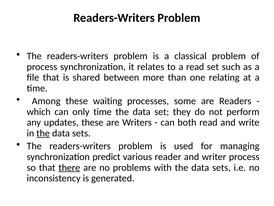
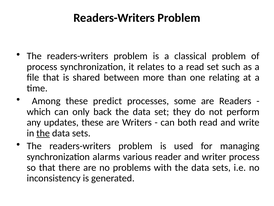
waiting: waiting -> predict (107, 101)
only time: time -> back (103, 112)
predict: predict -> alarms (106, 156)
there underline: present -> none (69, 167)
